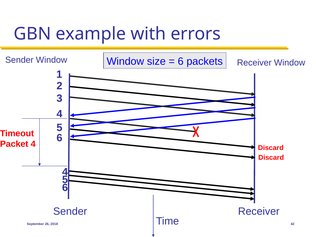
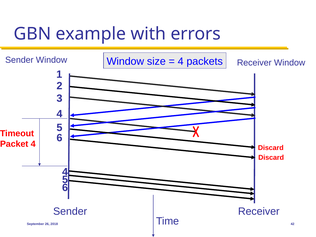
6: 6 -> 4 (181, 61)
